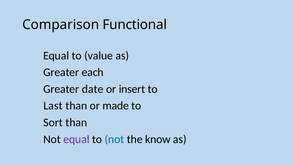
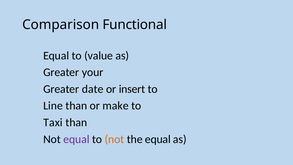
each: each -> your (93, 72)
Last: Last -> Line (53, 106)
made: made -> make (116, 106)
Sort: Sort -> Taxi (53, 122)
not colour: blue -> orange (114, 139)
the know: know -> equal (158, 139)
